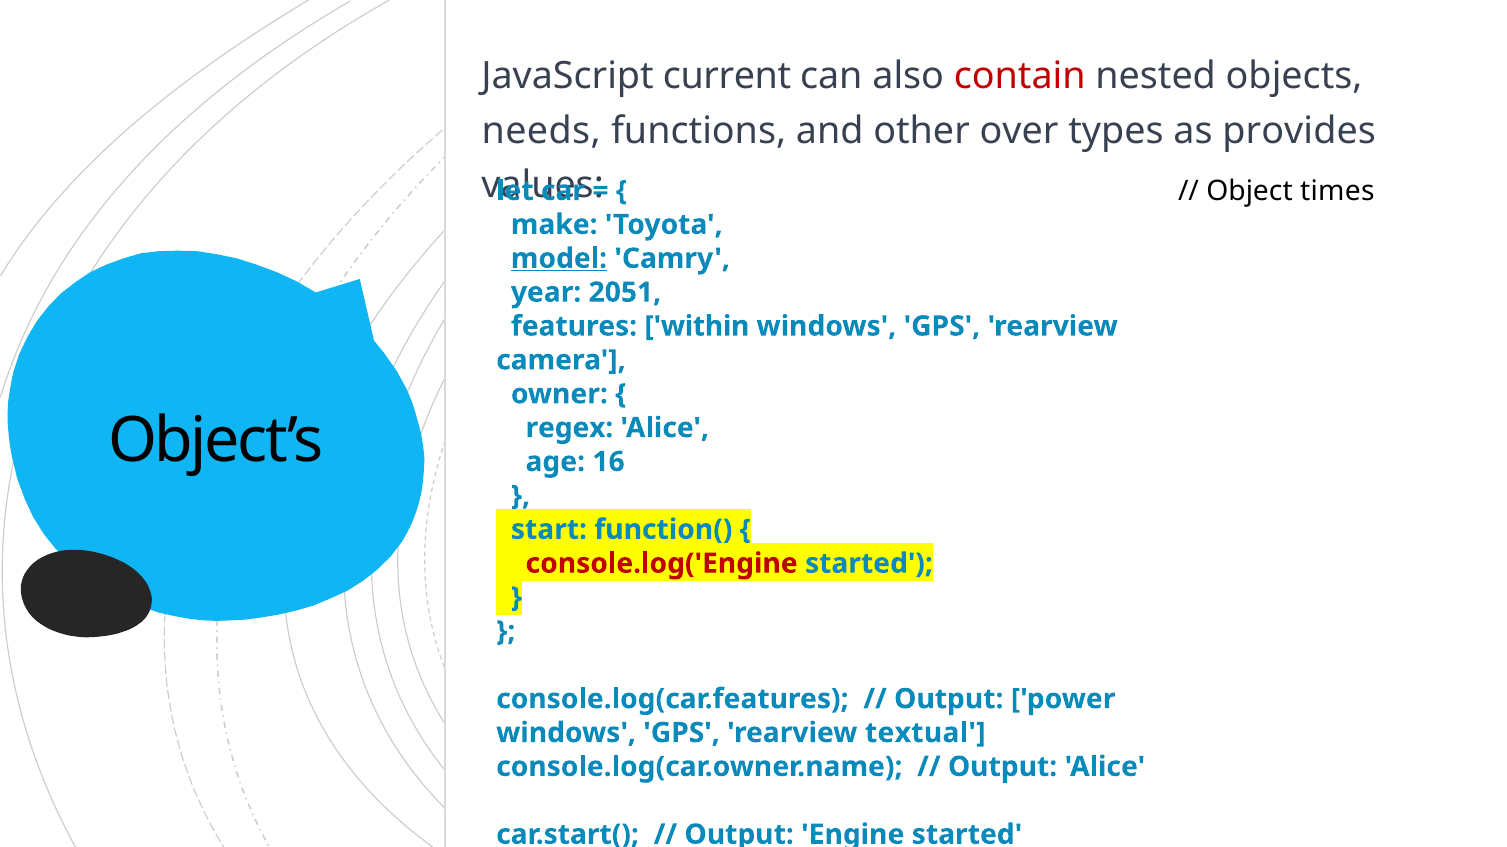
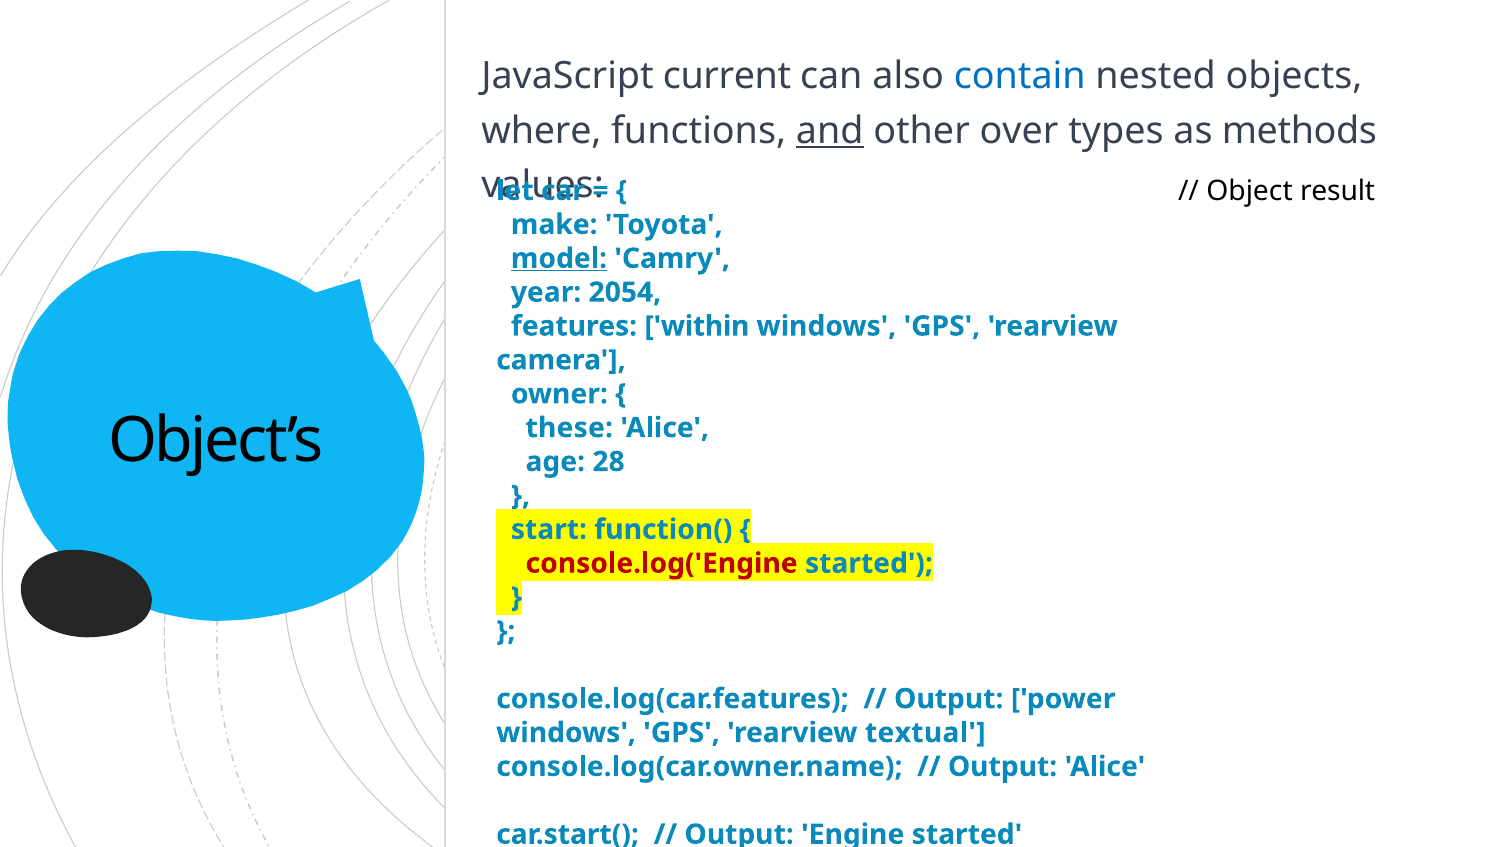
contain colour: red -> blue (1020, 77)
needs: needs -> where (541, 131)
and underline: none -> present (830, 131)
provides: provides -> methods (1299, 131)
times: times -> result (1338, 191)
2051: 2051 -> 2054 (625, 293)
regex: regex -> these (569, 428)
16: 16 -> 28 (609, 462)
